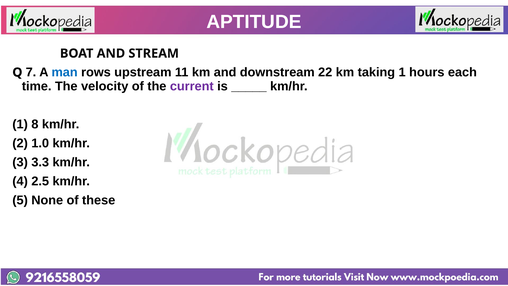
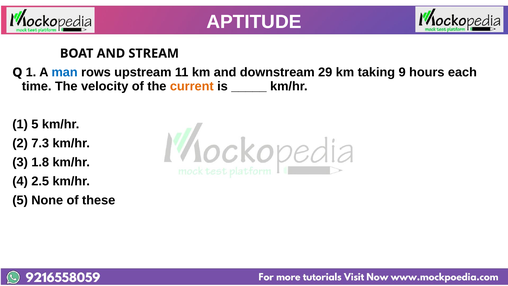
Q 7: 7 -> 1 (31, 72)
22: 22 -> 29 (325, 72)
taking 1: 1 -> 9 (402, 72)
current colour: purple -> orange (192, 86)
1 8: 8 -> 5 (35, 124)
1.0: 1.0 -> 7.3 (40, 143)
3.3: 3.3 -> 1.8 (40, 162)
